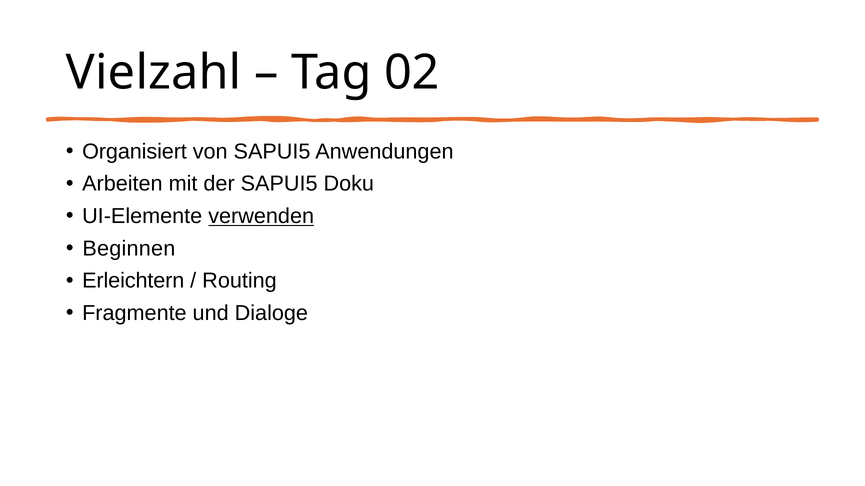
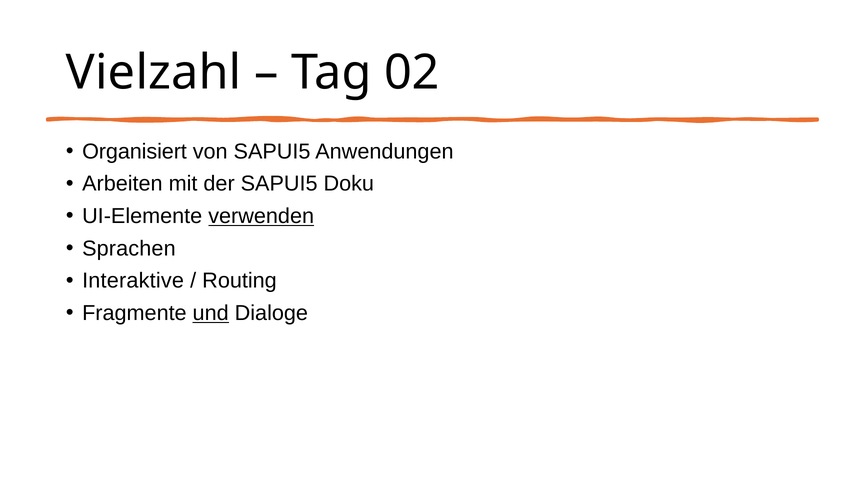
Beginnen: Beginnen -> Sprachen (129, 249)
Erleichtern: Erleichtern -> Interaktive (133, 281)
und underline: none -> present (211, 313)
